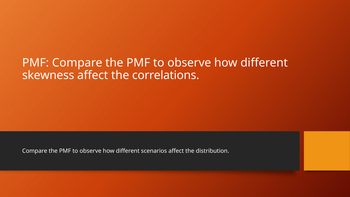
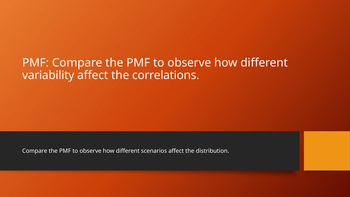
skewness: skewness -> variability (48, 75)
